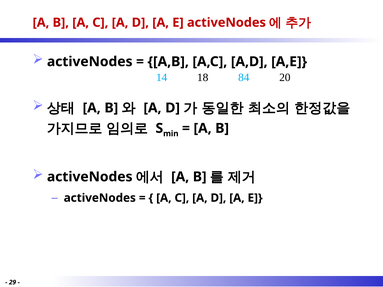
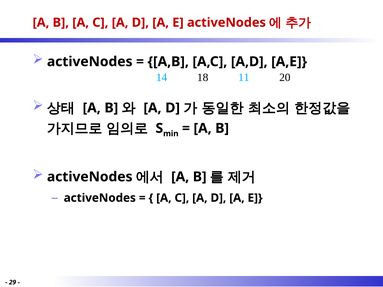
84: 84 -> 11 (244, 78)
